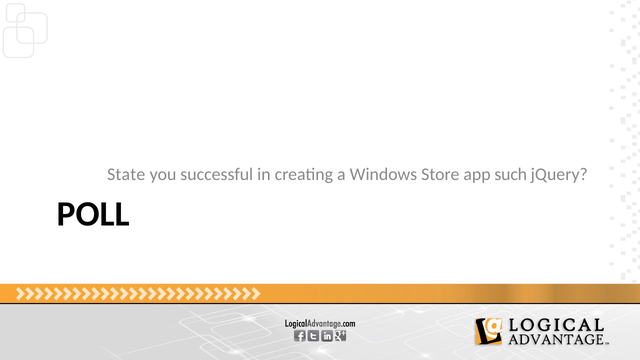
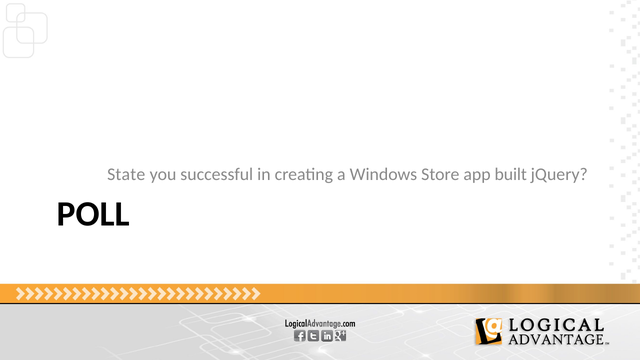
such: such -> built (511, 174)
